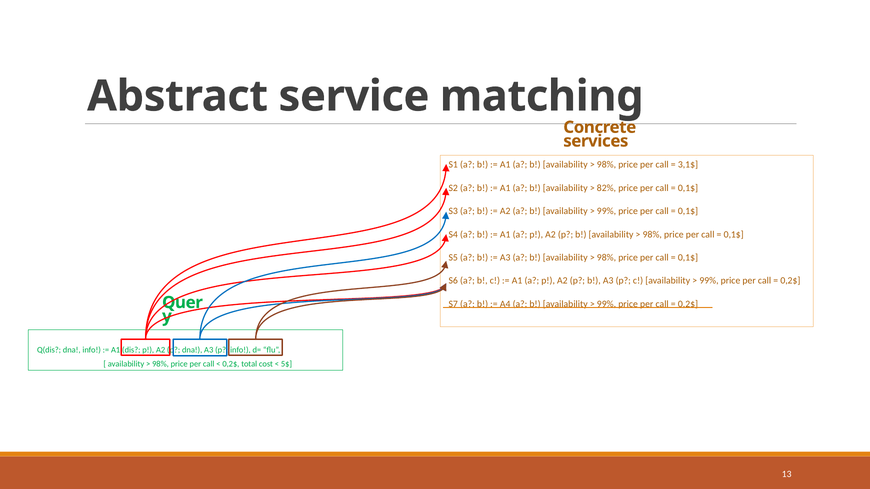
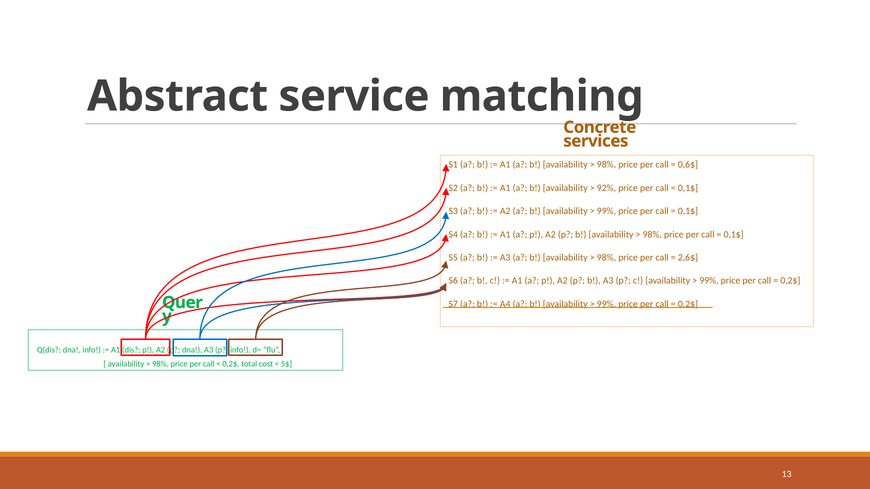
3,1$: 3,1$ -> 0,6$ (688, 165)
82%: 82% -> 92% (606, 188)
0,1$: 0,1$ -> 2,6$ (688, 258)
